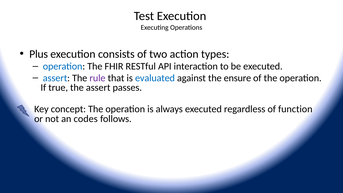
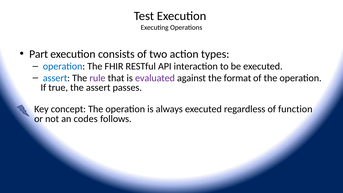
Plus: Plus -> Part (39, 54)
evaluated colour: blue -> purple (155, 78)
ensure: ensure -> format (237, 78)
